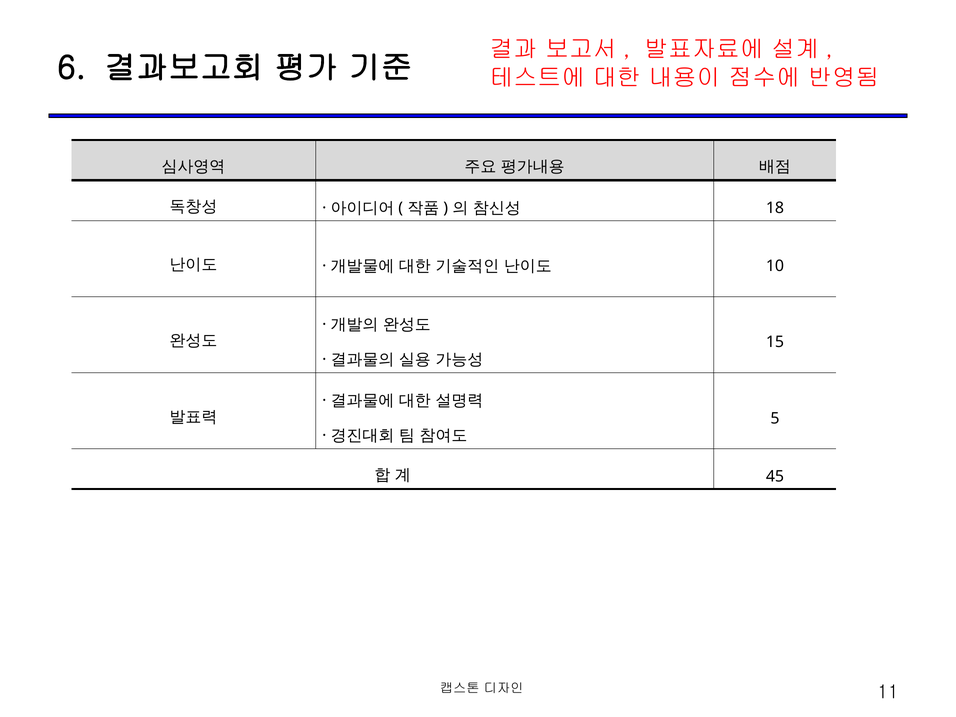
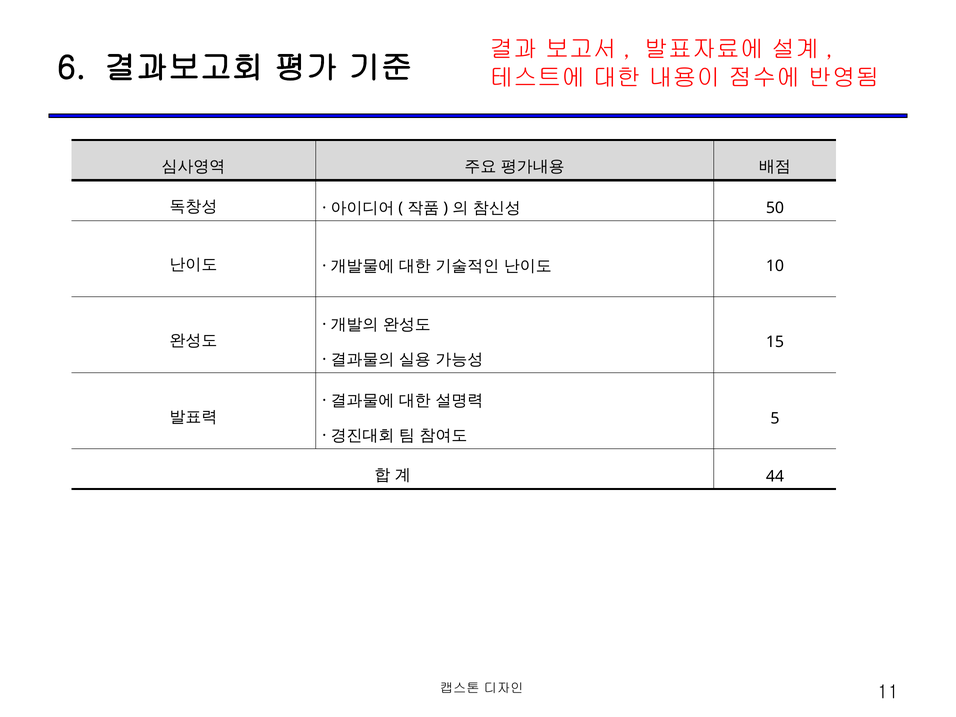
18: 18 -> 50 (775, 208)
45: 45 -> 44 (775, 476)
